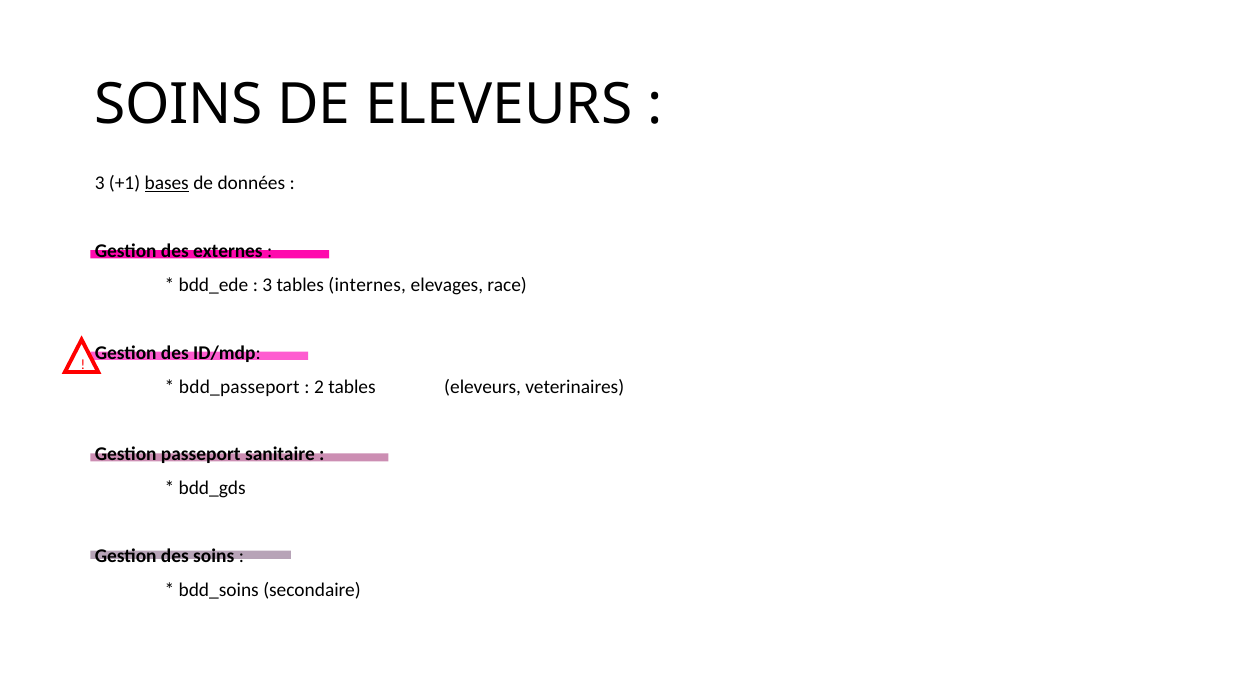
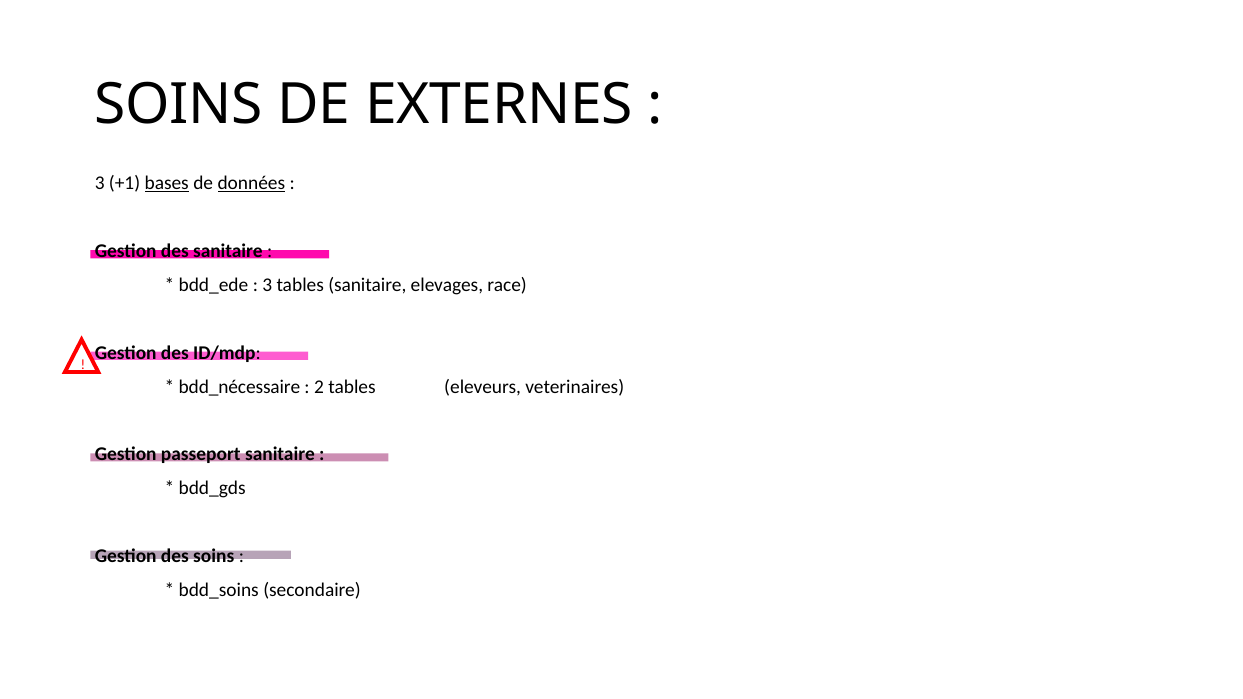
DE ELEVEURS: ELEVEURS -> EXTERNES (499, 104)
données underline: none -> present (251, 183)
des externes: externes -> sanitaire (228, 251)
tables internes: internes -> sanitaire (367, 285)
bdd_passeport: bdd_passeport -> bdd_nécessaire (239, 387)
